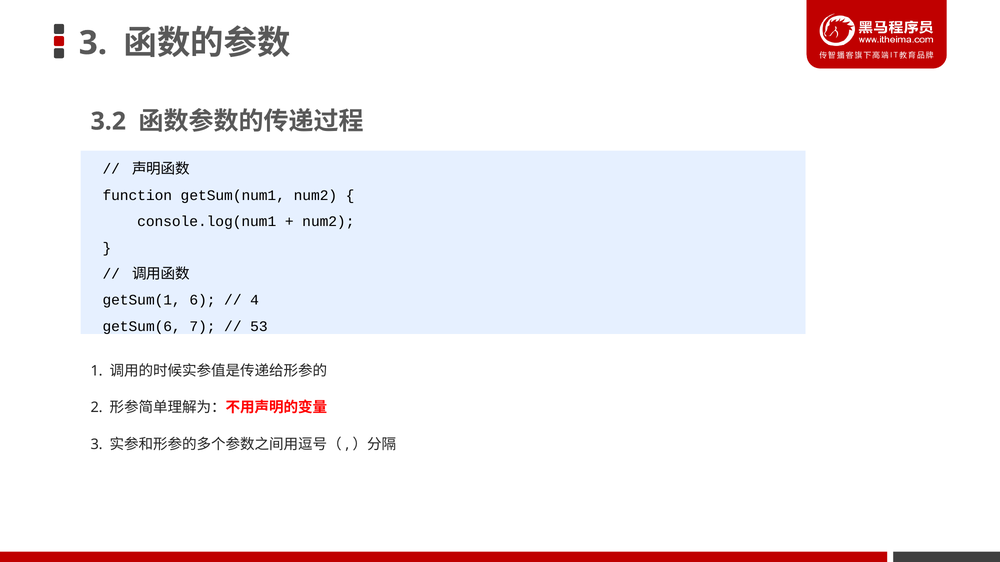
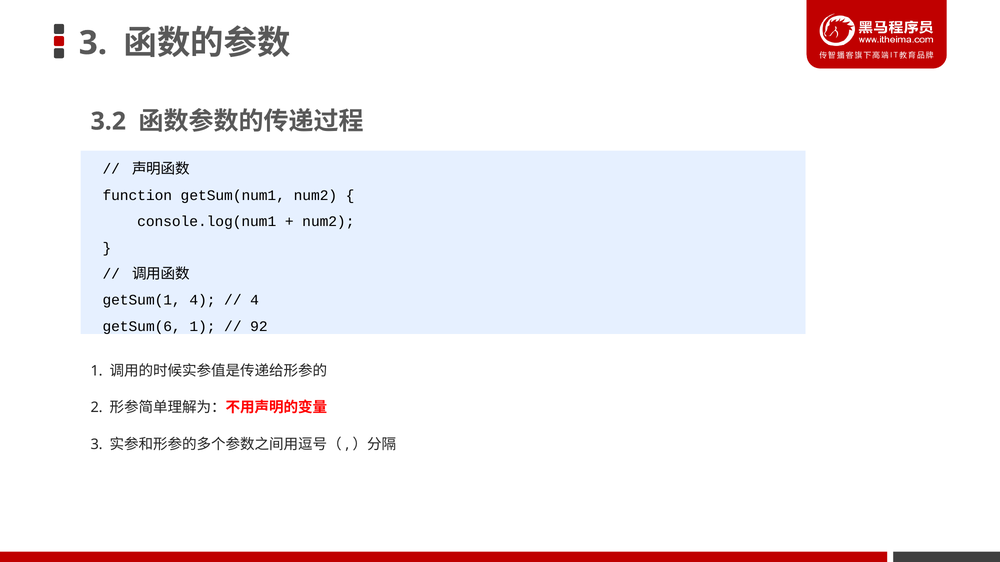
getSum(1 6: 6 -> 4 (203, 300)
getSum(6 7: 7 -> 1 (203, 327)
53: 53 -> 92 (259, 327)
